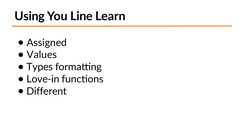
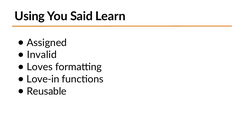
Line: Line -> Said (81, 16)
Values: Values -> Invalid (42, 55)
Types: Types -> Loves (40, 67)
Different: Different -> Reusable (47, 92)
